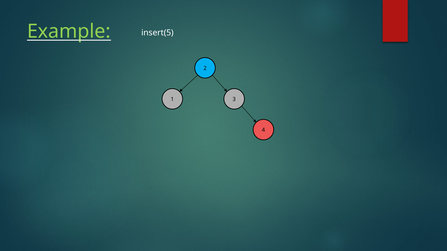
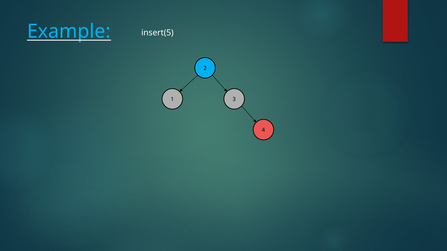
Example colour: light green -> light blue (69, 31)
